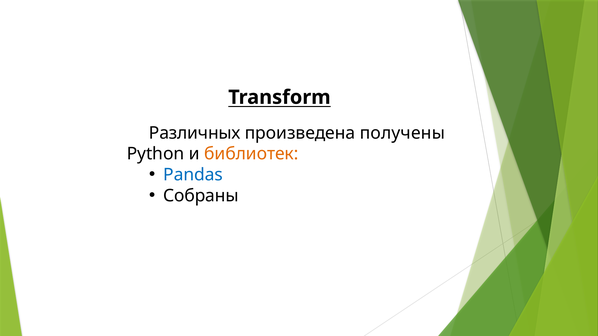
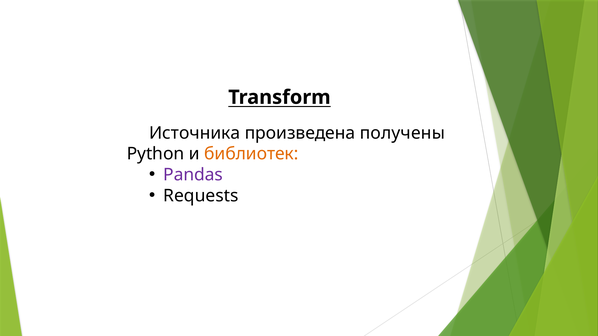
Различных: Различных -> Источника (195, 133)
Pandas colour: blue -> purple (193, 175)
Собраны: Собраны -> Requests (201, 196)
